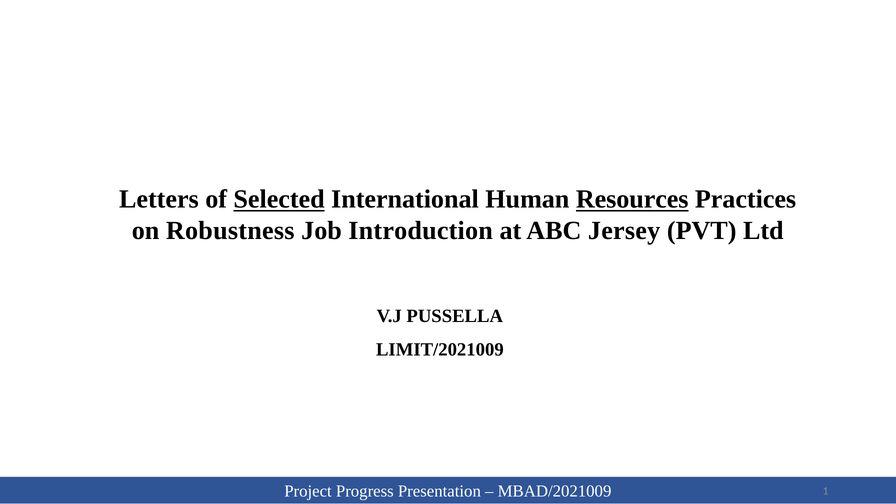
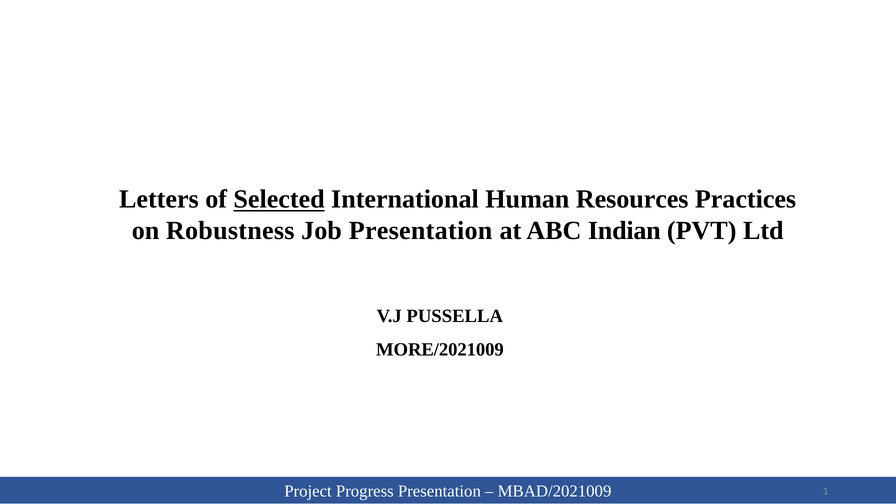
Resources underline: present -> none (632, 199)
Job Introduction: Introduction -> Presentation (421, 231)
Jersey: Jersey -> Indian (624, 231)
LIMIT/2021009: LIMIT/2021009 -> MORE/2021009 (440, 350)
